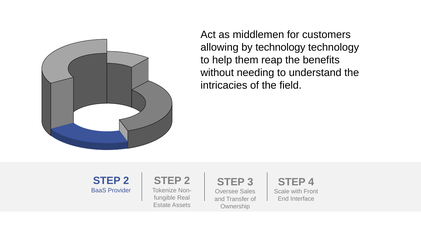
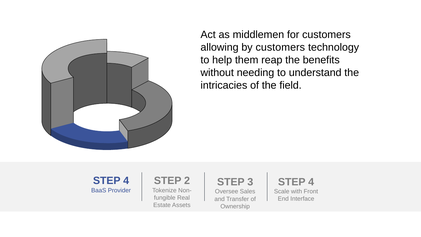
by technology: technology -> customers (280, 47)
2: 2 -> 4 (126, 181)
